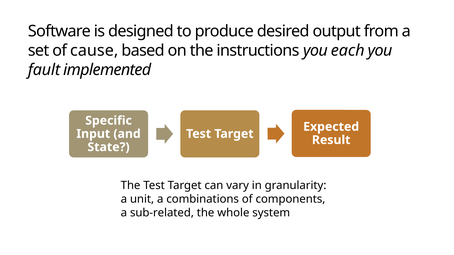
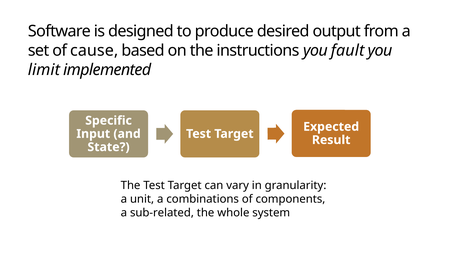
each: each -> fault (348, 51)
fault: fault -> limit (44, 70)
